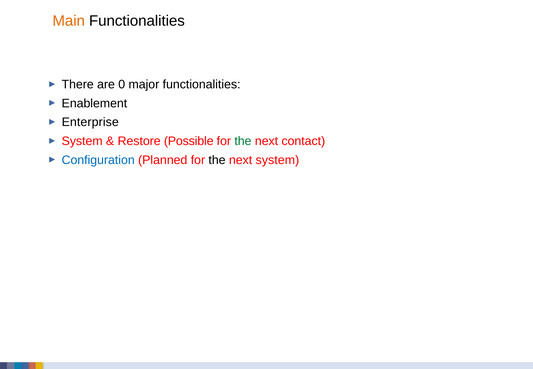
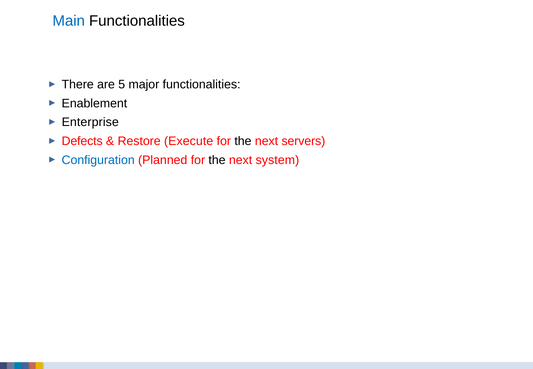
Main colour: orange -> blue (69, 21)
0: 0 -> 5 (122, 85)
System: System -> Defects (82, 141)
Possible: Possible -> Execute (189, 141)
the colour: green -> black (243, 141)
contact: contact -> servers (303, 141)
